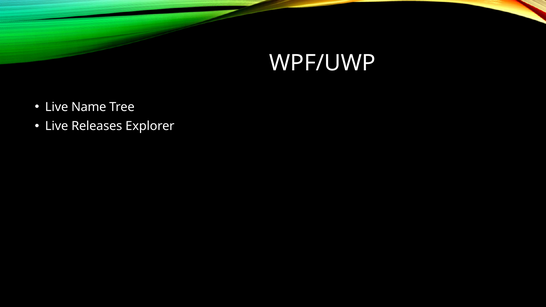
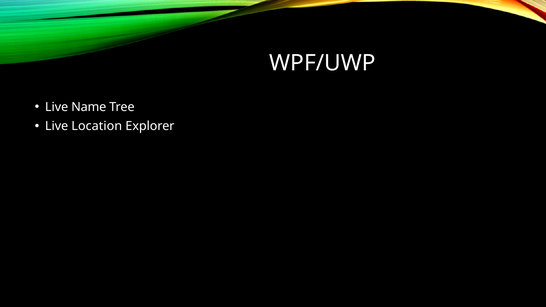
Releases: Releases -> Location (97, 126)
